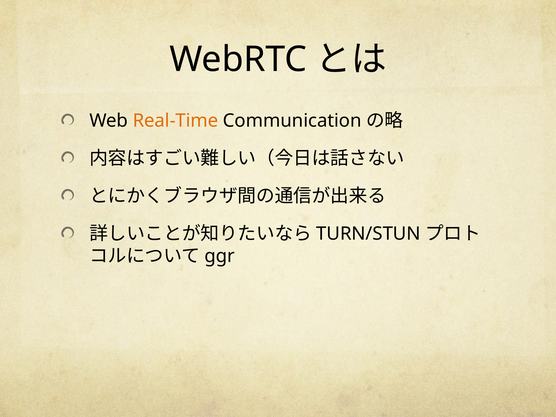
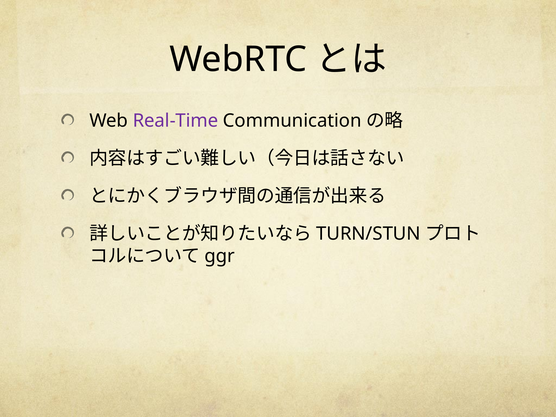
Real-Time colour: orange -> purple (176, 121)
